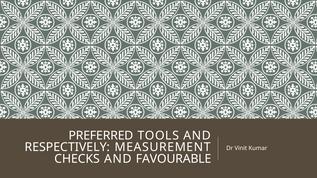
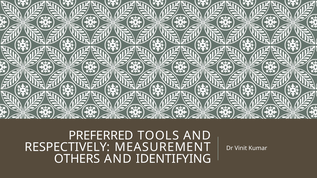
CHECKS: CHECKS -> OTHERS (77, 159)
FAVOURABLE: FAVOURABLE -> IDENTIFYING (174, 159)
